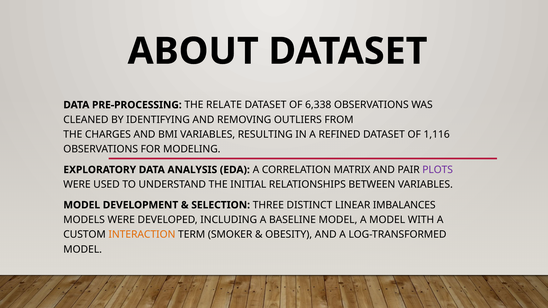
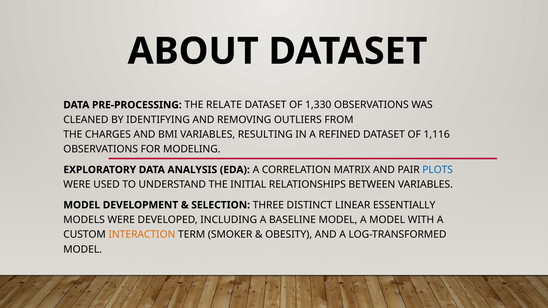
6,338: 6,338 -> 1,330 (318, 105)
PLOTS colour: purple -> blue (438, 170)
IMBALANCES: IMBALANCES -> ESSENTIALLY (404, 205)
